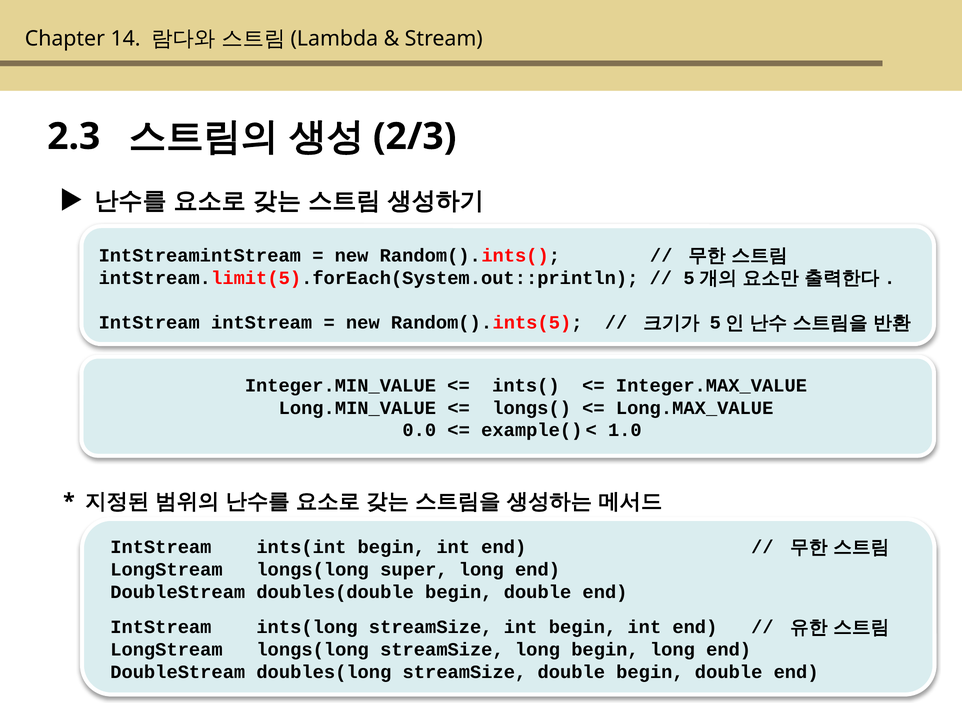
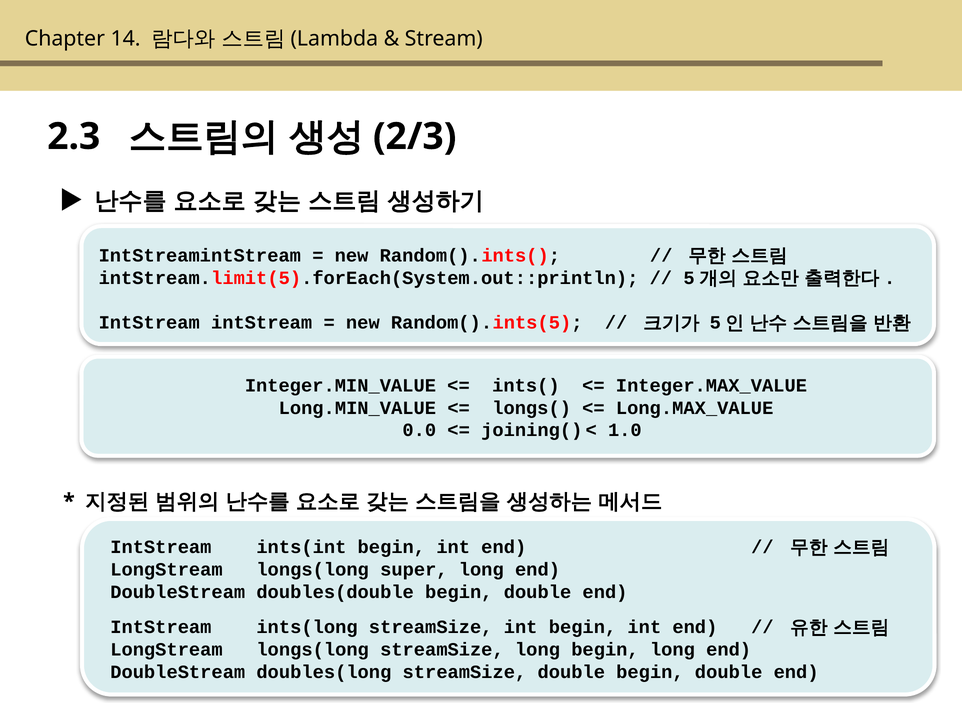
example(: example( -> joining( (532, 431)
